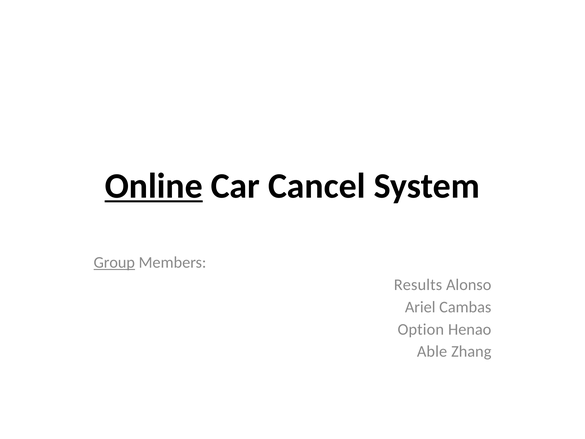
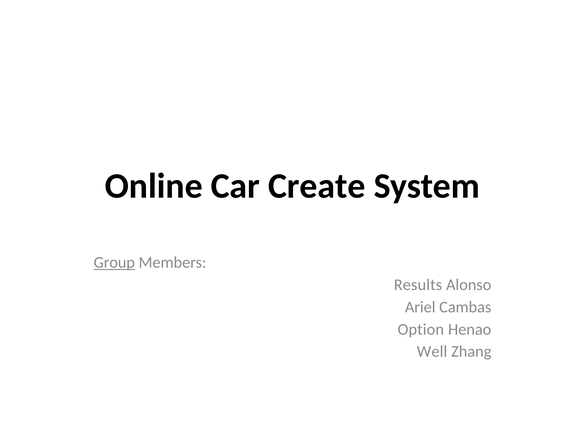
Online underline: present -> none (154, 186)
Cancel: Cancel -> Create (317, 186)
Able: Able -> Well (432, 351)
